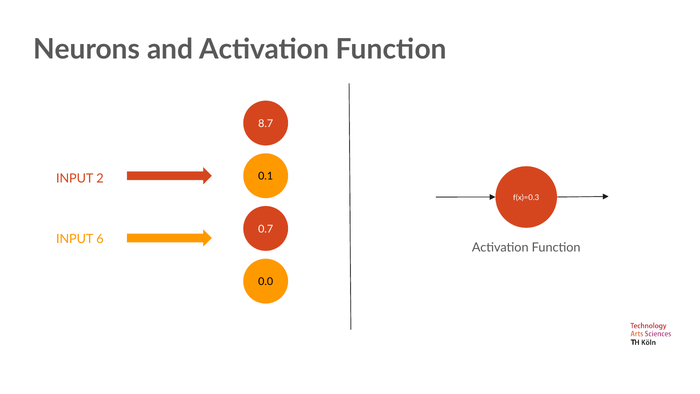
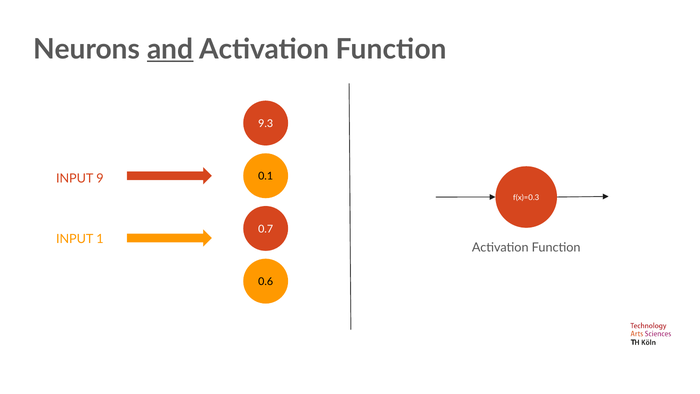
and underline: none -> present (170, 49)
8.7: 8.7 -> 9.3 (266, 124)
2: 2 -> 9 (100, 179)
6: 6 -> 1 (100, 239)
0.0: 0.0 -> 0.6 (266, 282)
